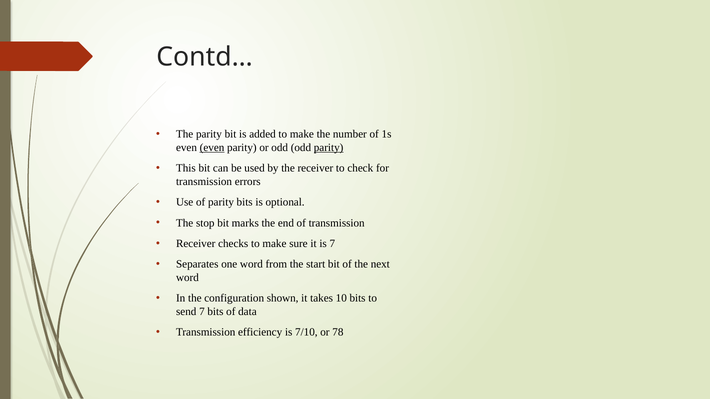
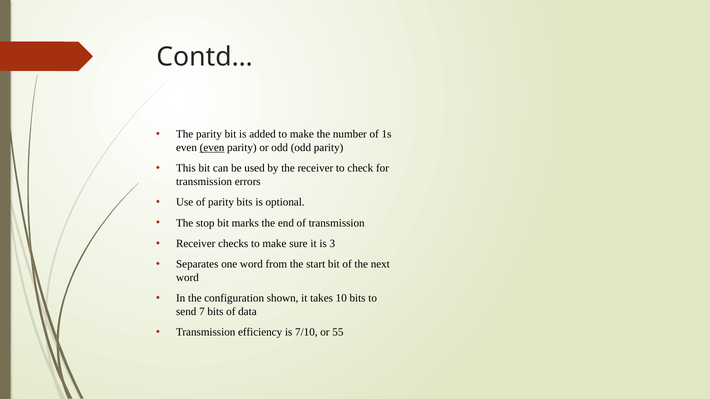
parity underline: present -> none (329, 148)
is 7: 7 -> 3 (332, 244)
78: 78 -> 55 (338, 333)
